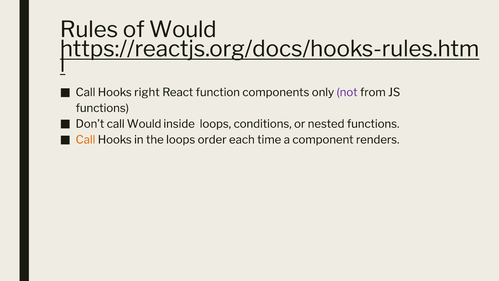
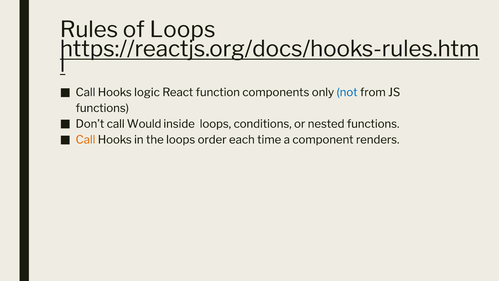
of Would: Would -> Loops (183, 30)
right: right -> logic (147, 92)
not colour: purple -> blue (347, 92)
